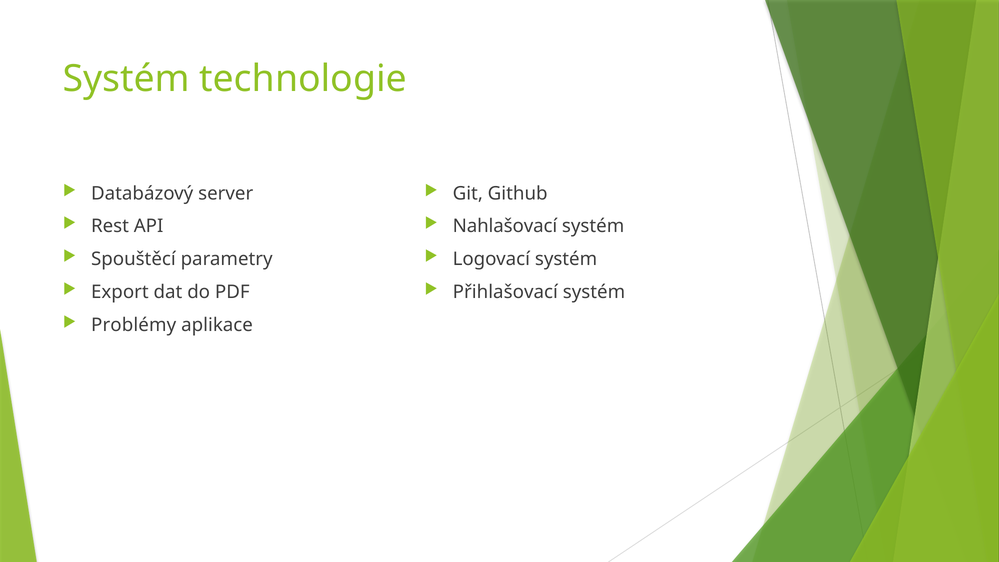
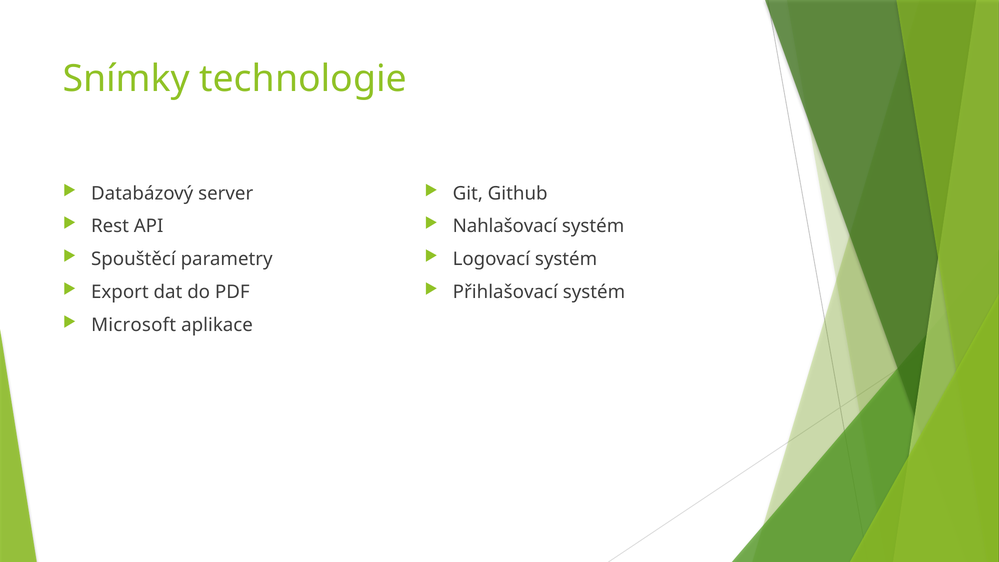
Systém: Systém -> Snímky (126, 79)
Problémy: Problémy -> Microsoft (134, 325)
